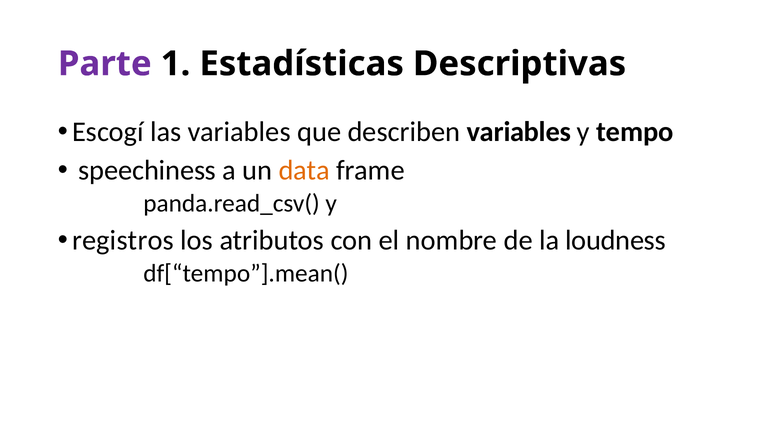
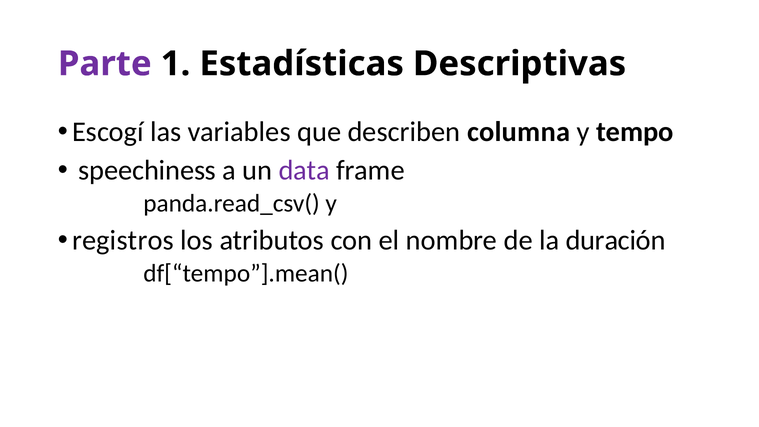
describen variables: variables -> columna (519, 132)
data colour: orange -> purple (304, 170)
loudness: loudness -> duración (616, 240)
